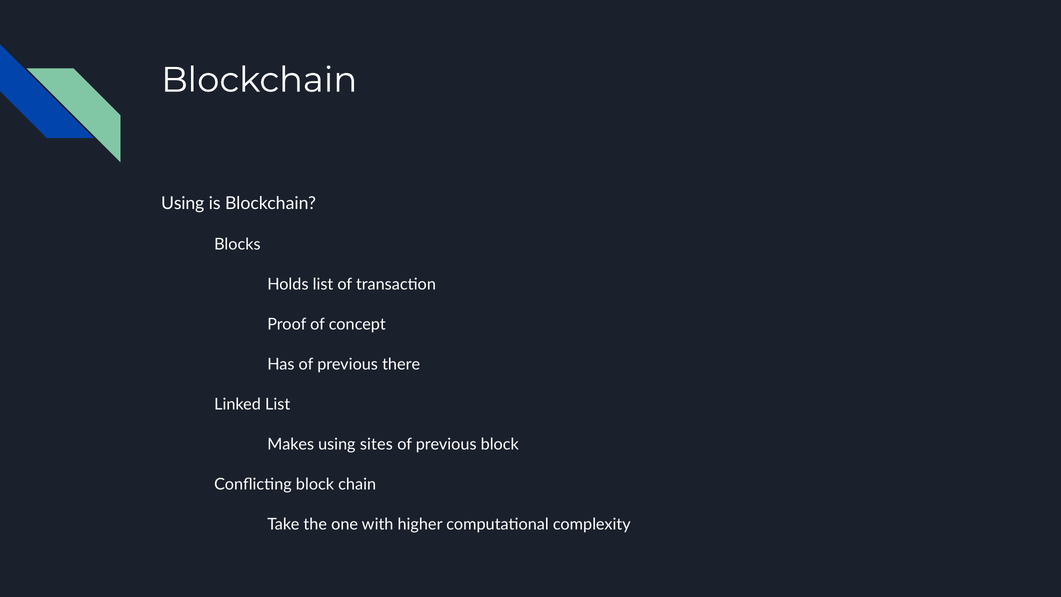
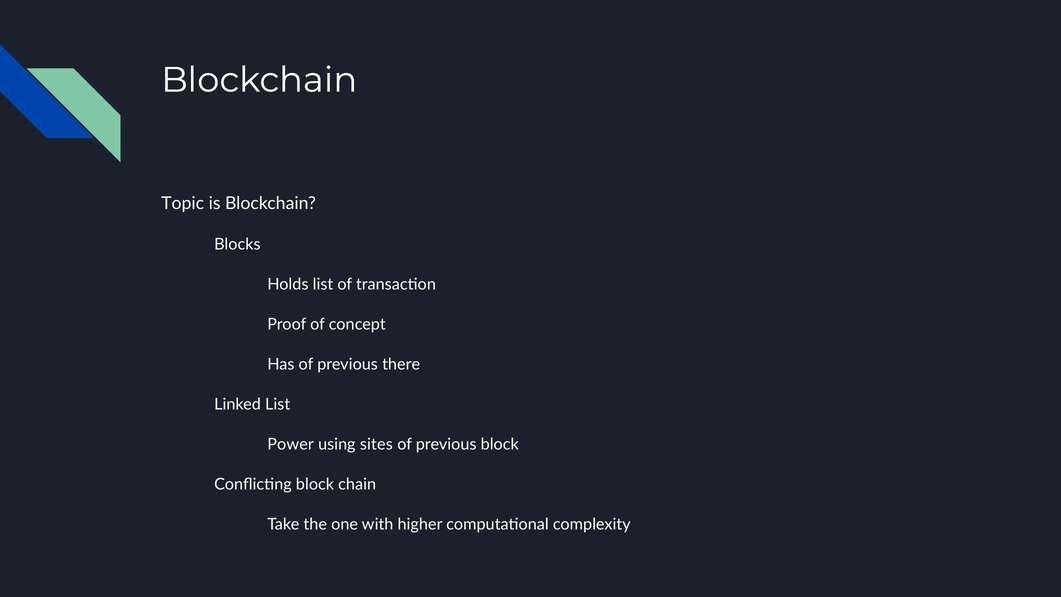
Using: Using -> Topic (183, 204)
Makes: Makes -> Power (291, 444)
